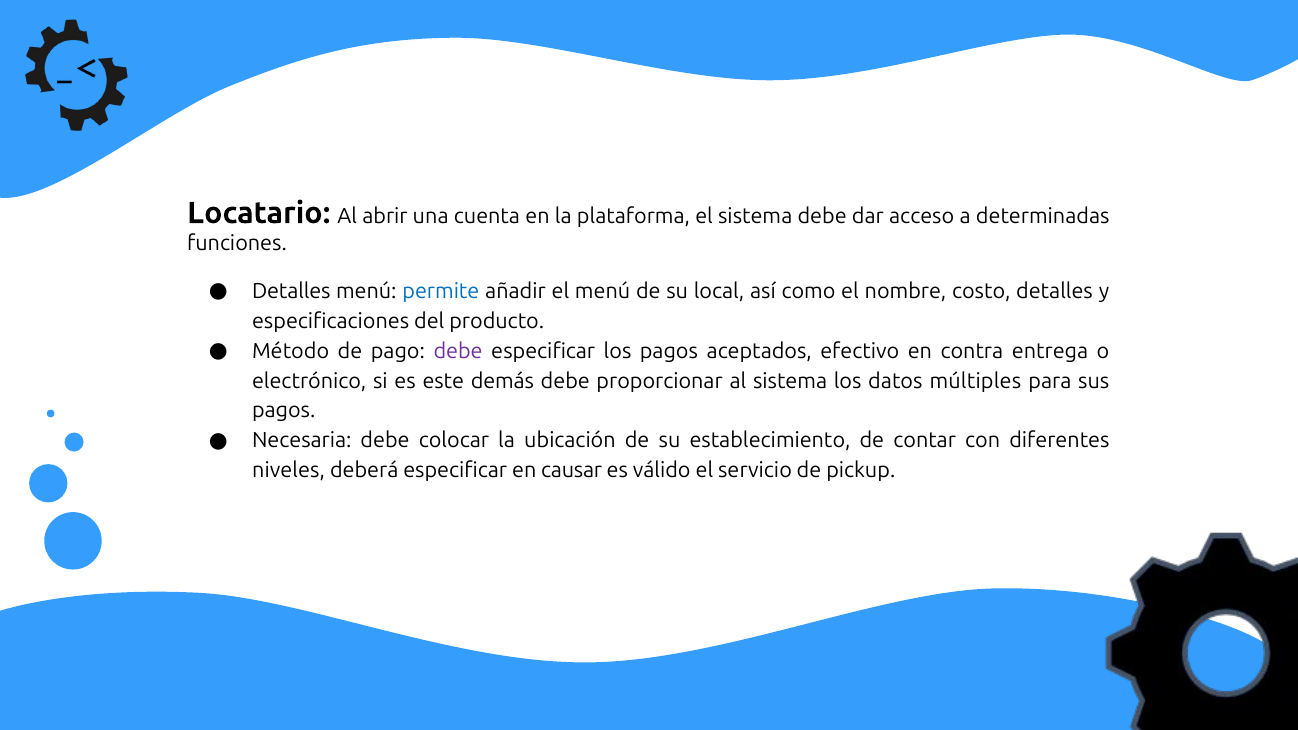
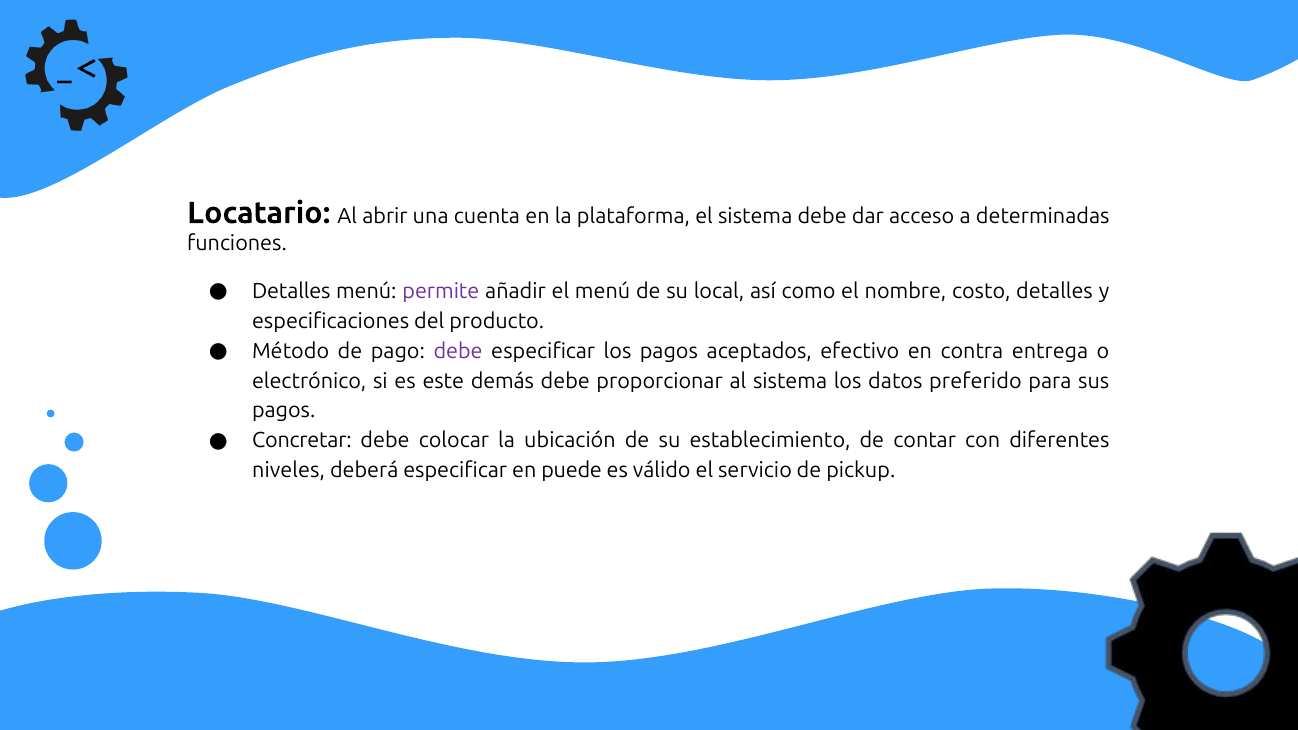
permite colour: blue -> purple (441, 292)
múltiples: múltiples -> preferido (975, 381)
Necesaria: Necesaria -> Concretar (302, 441)
causar: causar -> puede (572, 471)
